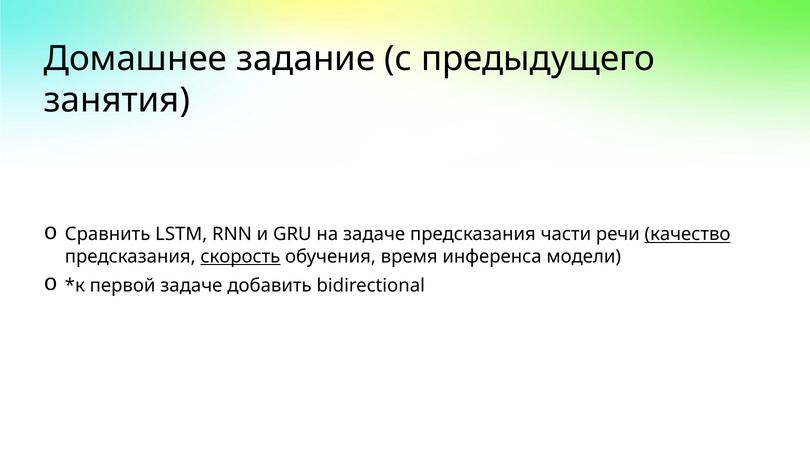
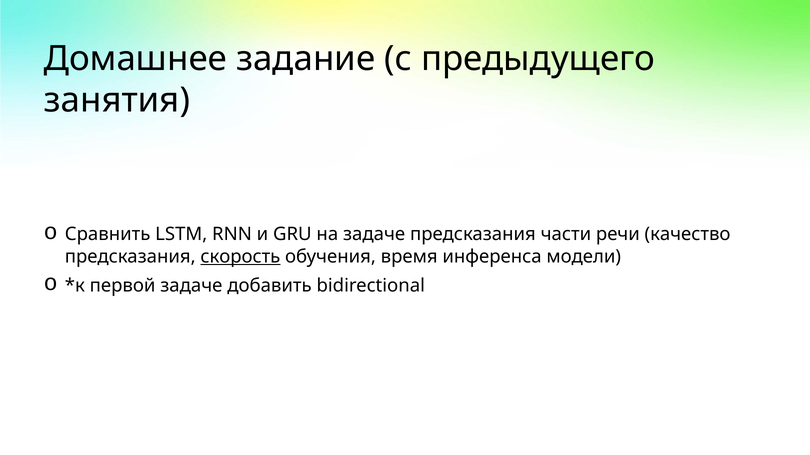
качество underline: present -> none (688, 235)
